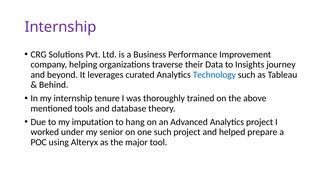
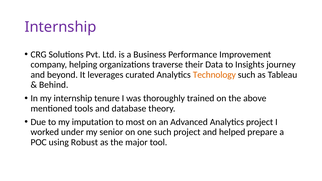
Technology colour: blue -> orange (214, 75)
hang: hang -> most (135, 122)
Alteryx: Alteryx -> Robust (84, 142)
